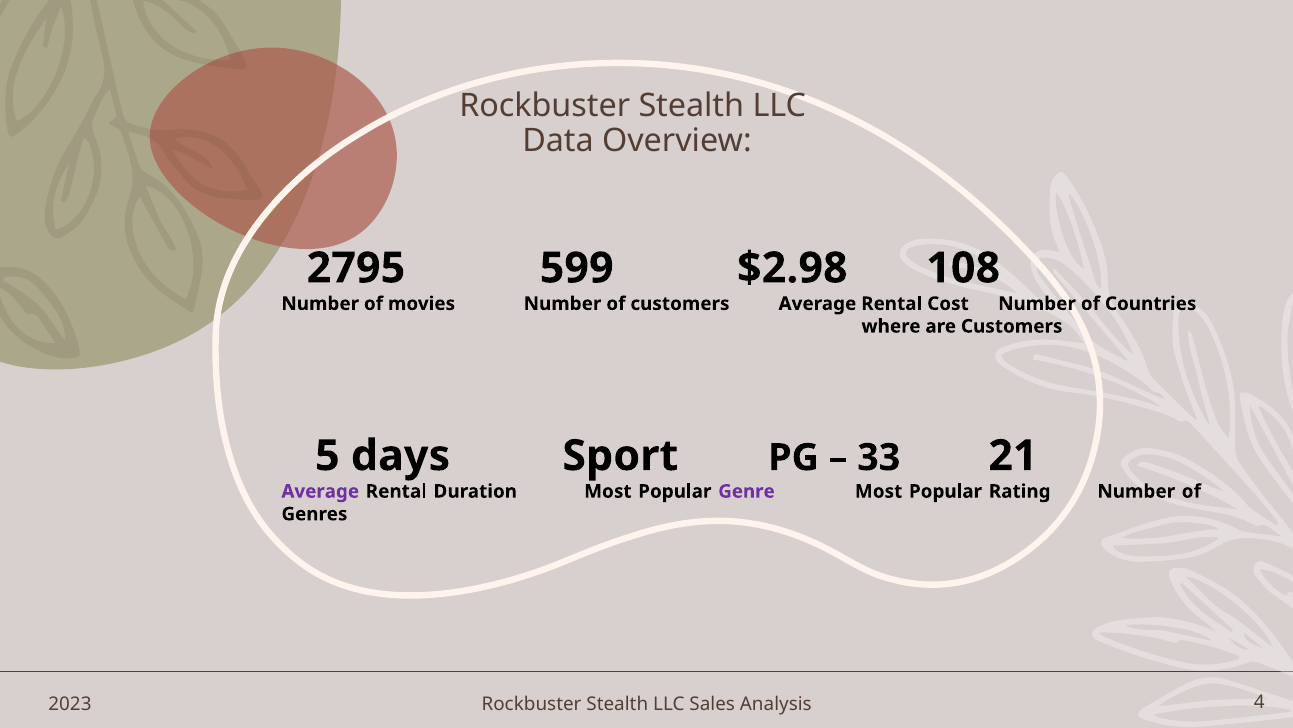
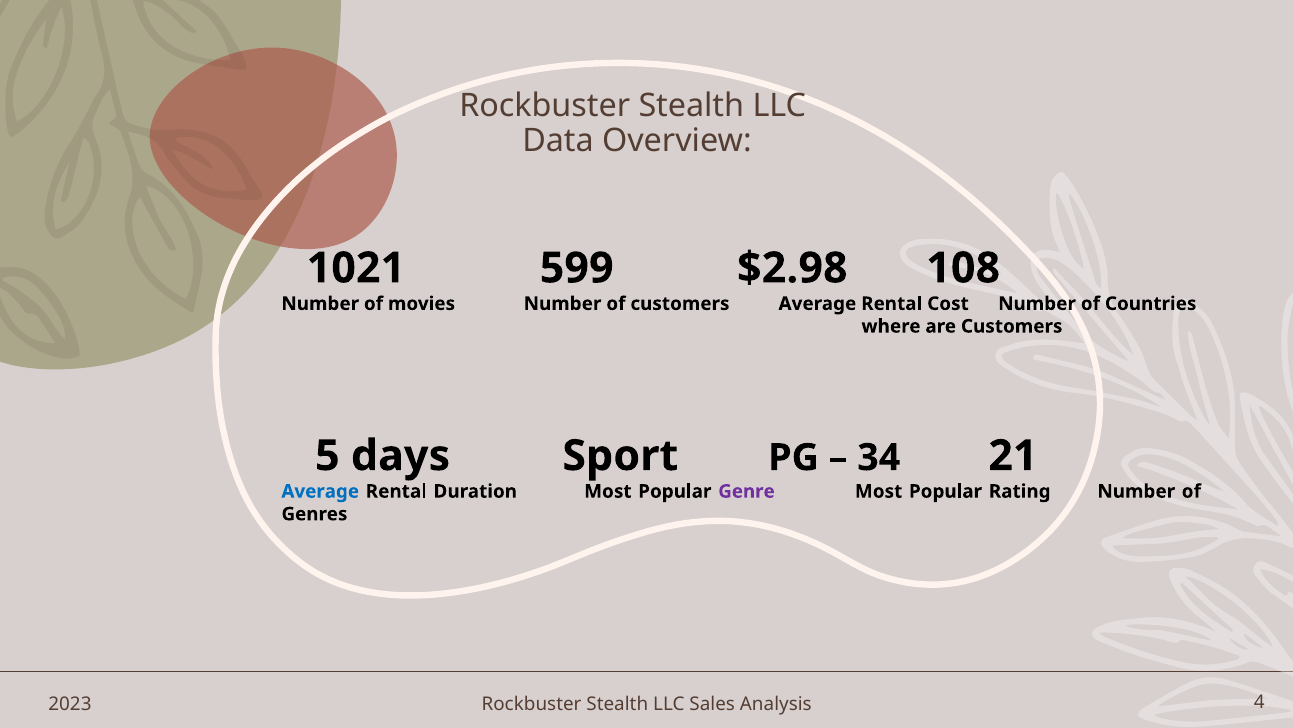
2795: 2795 -> 1021 (356, 268)
33: 33 -> 34 (879, 457)
Average colour: purple -> blue (320, 491)
